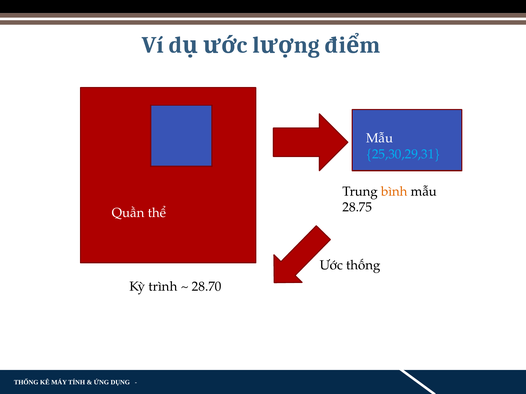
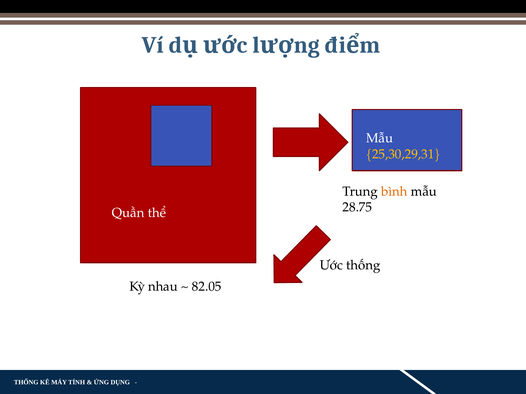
25,30,29,31 colour: light blue -> yellow (403, 154)
trình: trình -> nhau (163, 287)
28.70: 28.70 -> 82.05 (207, 287)
